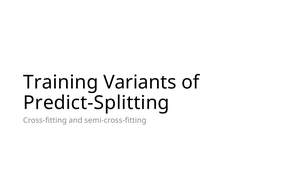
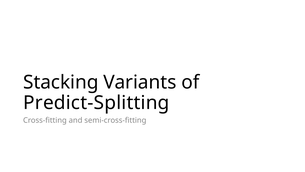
Training: Training -> Stacking (61, 82)
